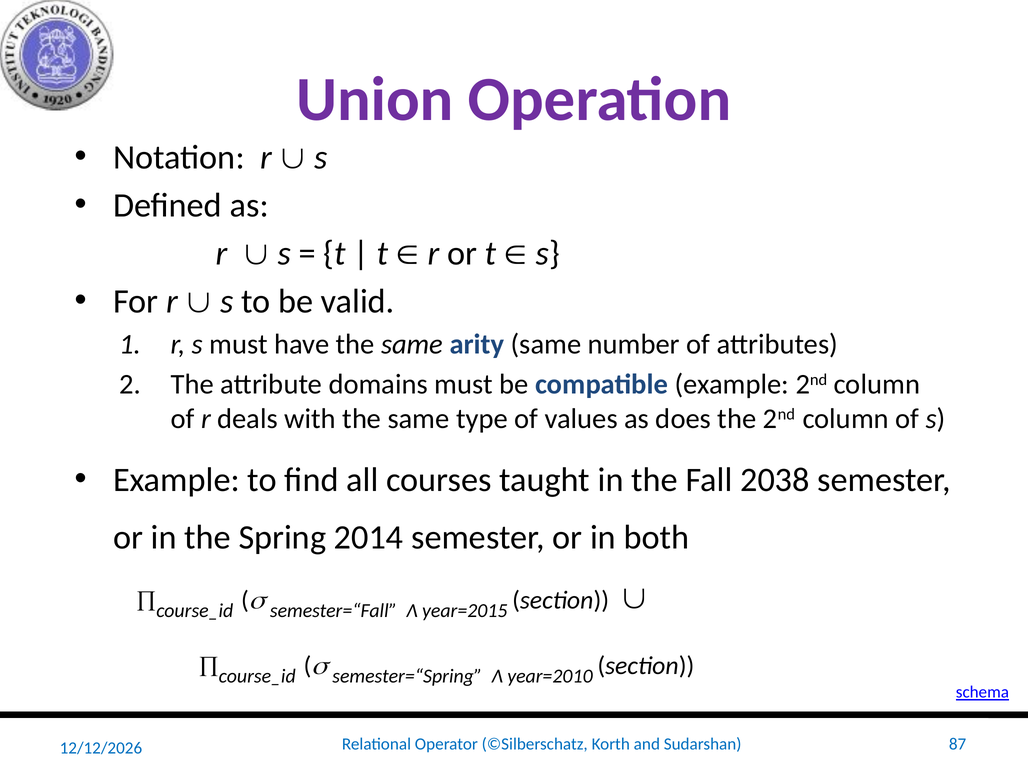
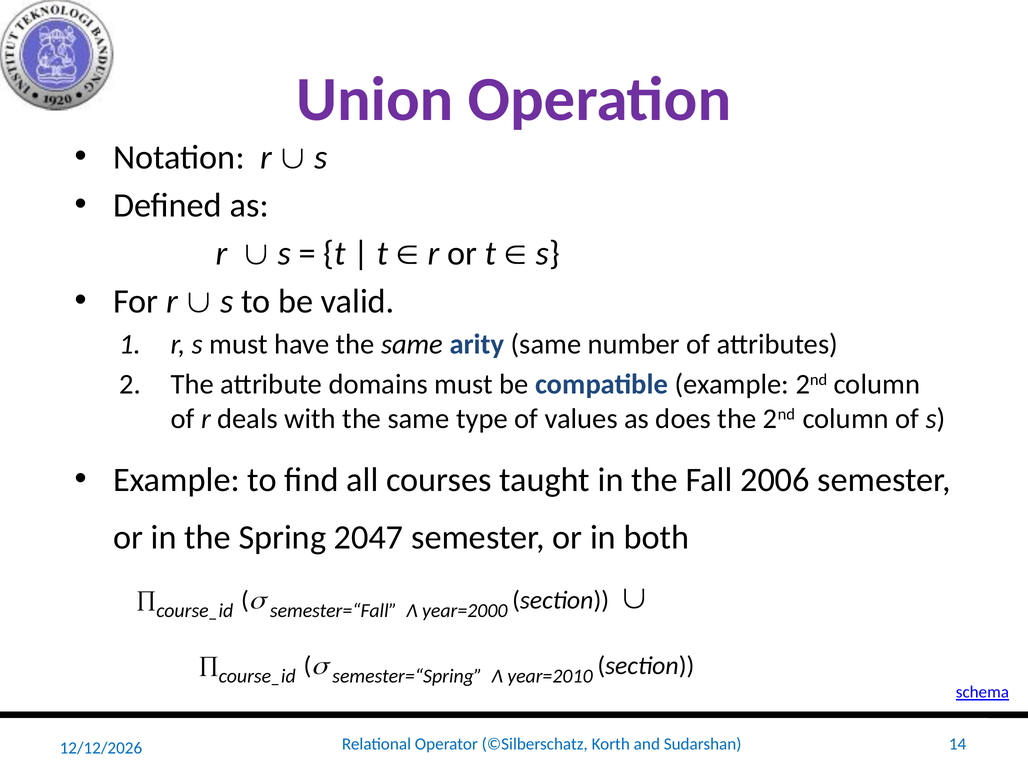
2038: 2038 -> 2006 (775, 480)
2014: 2014 -> 2047 (369, 538)
year=2015: year=2015 -> year=2000 (465, 611)
87: 87 -> 14 (958, 744)
